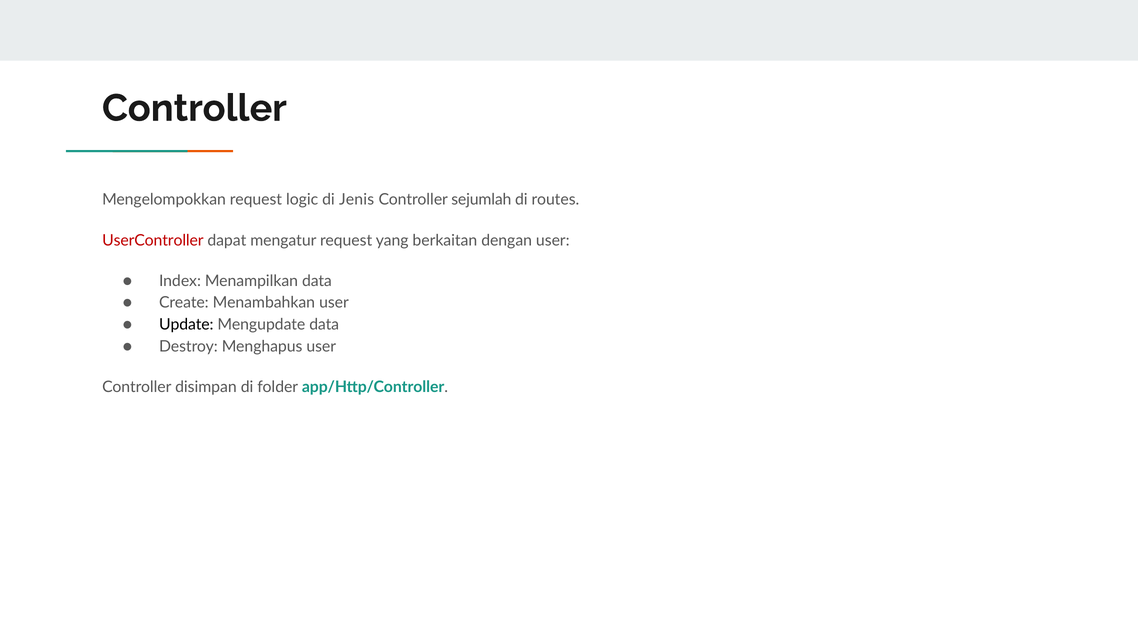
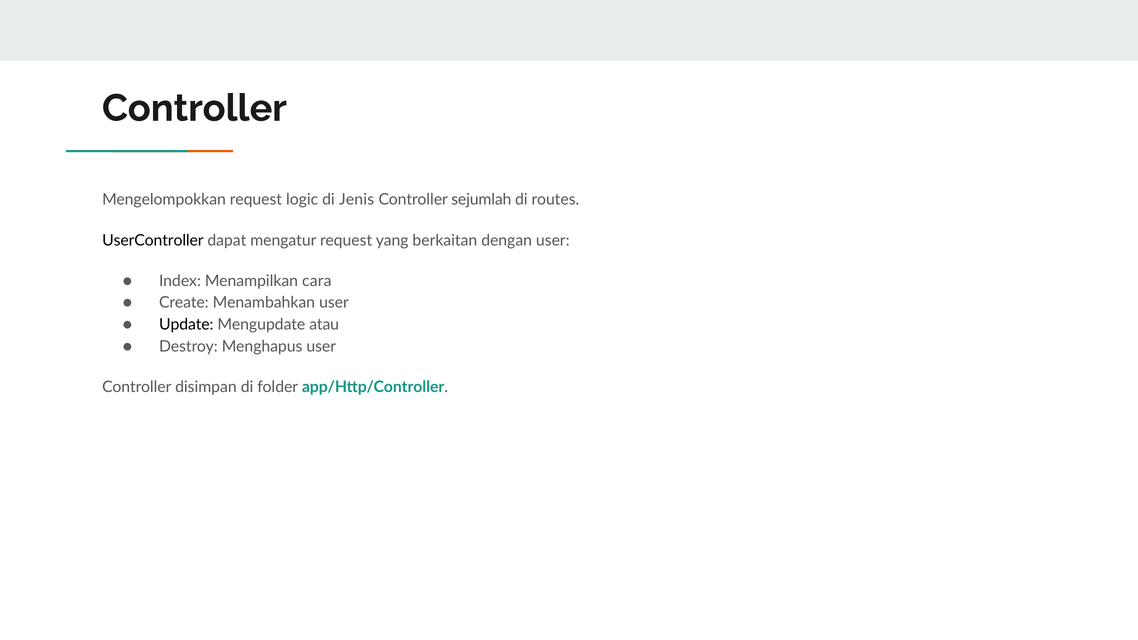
UserController colour: red -> black (153, 240)
Menampilkan data: data -> cara (317, 281)
Mengupdate data: data -> atau (324, 325)
